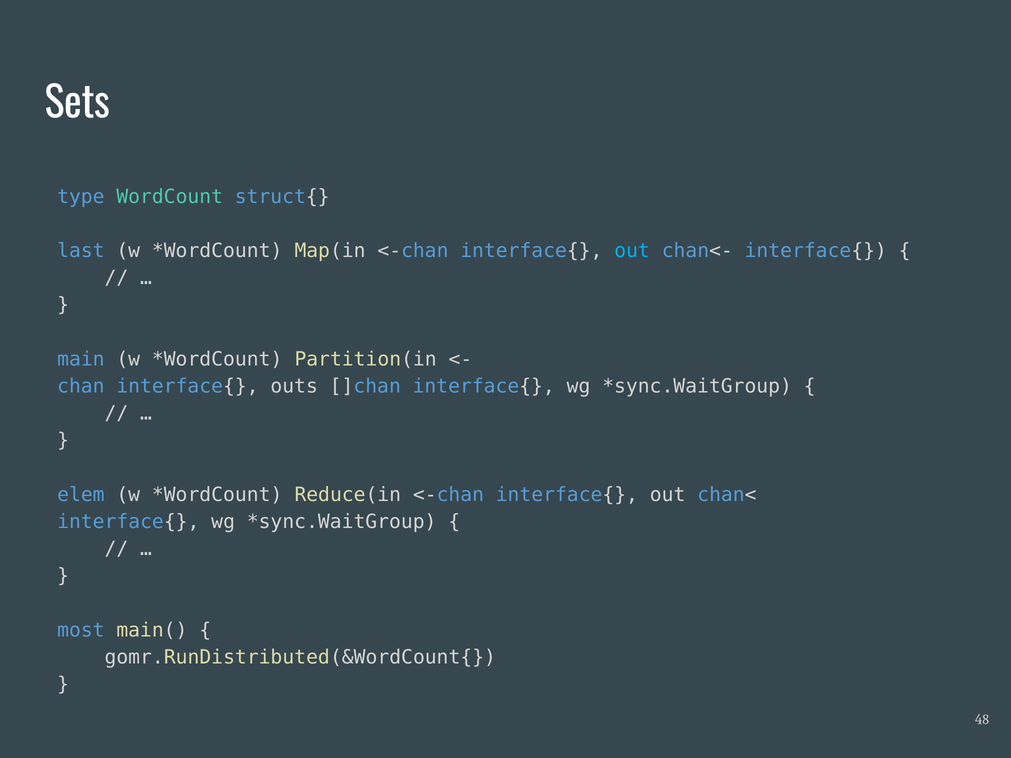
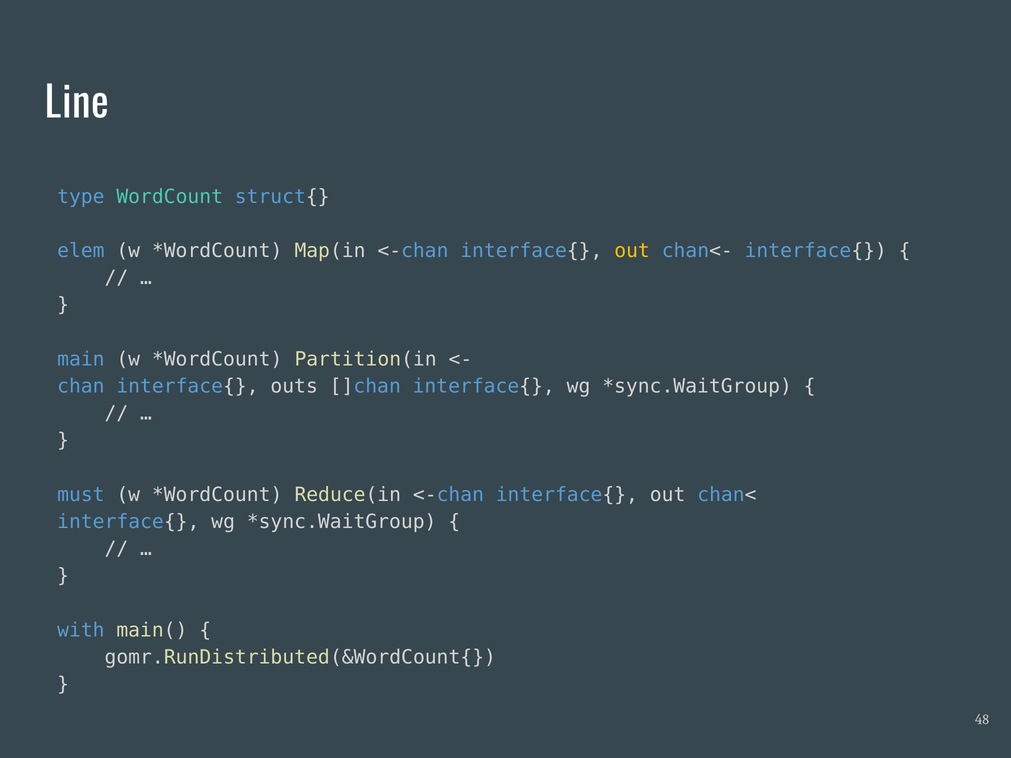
Sets: Sets -> Line (77, 104)
last: last -> elem (81, 251)
out colour: light blue -> yellow (632, 251)
elem: elem -> must (81, 495)
most: most -> with (81, 630)
